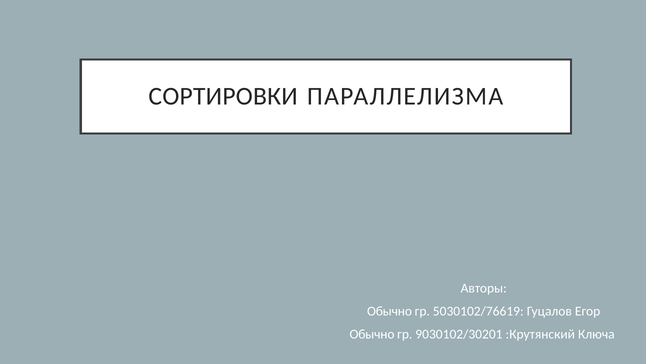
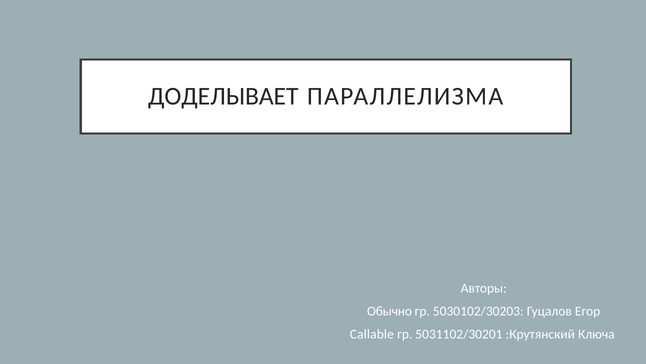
СОРТИРОВКИ: СОРТИРОВКИ -> ДОДЕЛЫВАЕТ (223, 96)
5030102/76619: 5030102/76619 -> 5030102/30203 (478, 311)
Обычно: Обычно -> Callable (372, 334)
9030102/30201: 9030102/30201 -> 5031102/30201 (459, 334)
